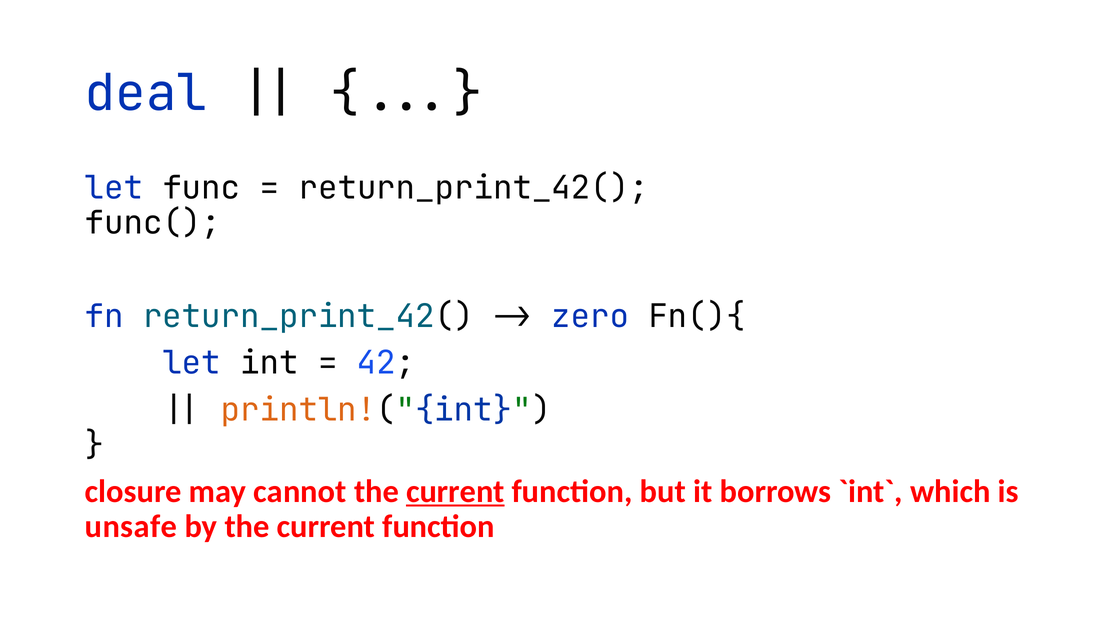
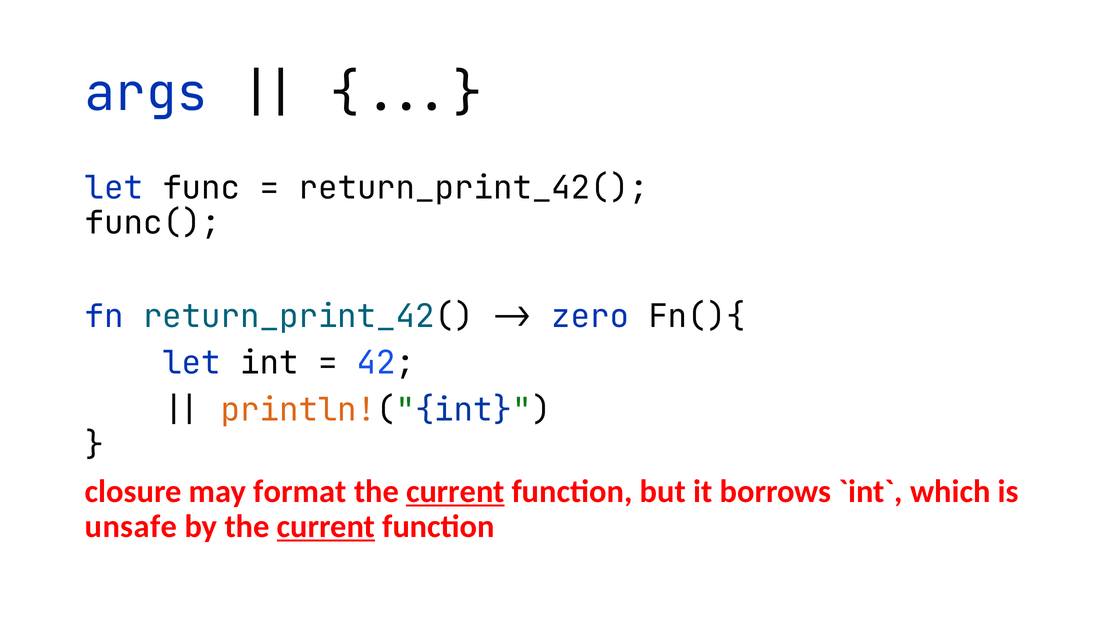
deal: deal -> args (146, 93)
cannot: cannot -> format (300, 492)
current underline: none -> present (326, 527)
